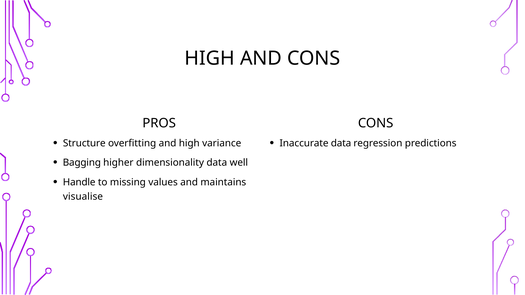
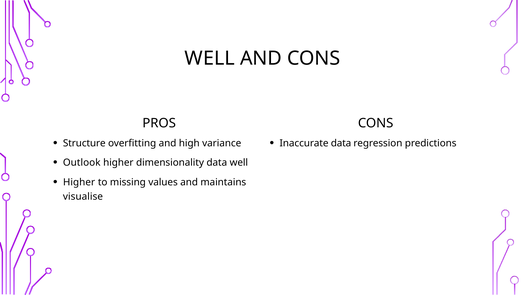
HIGH: HIGH -> WELL (210, 58)
Bagging: Bagging -> Outlook (82, 163)
Handle: Handle -> Higher (79, 183)
